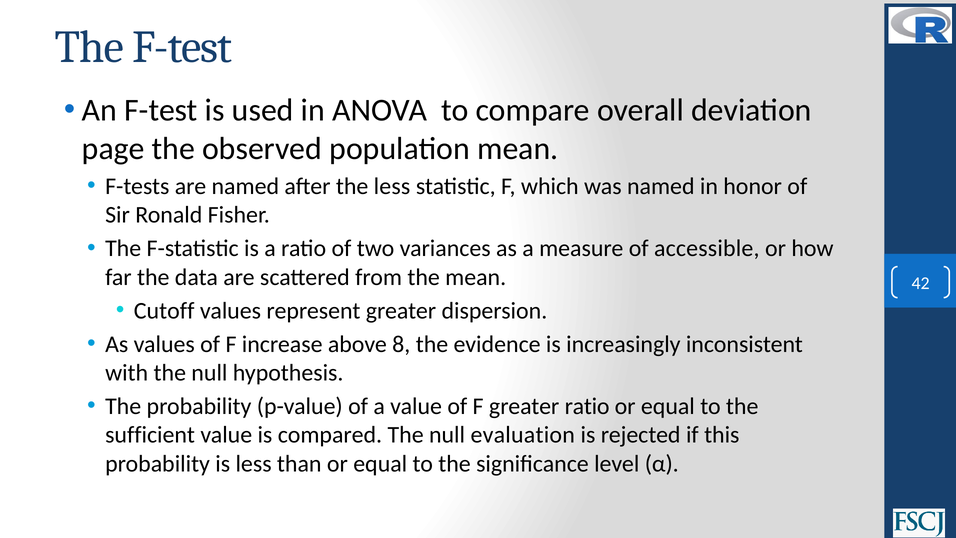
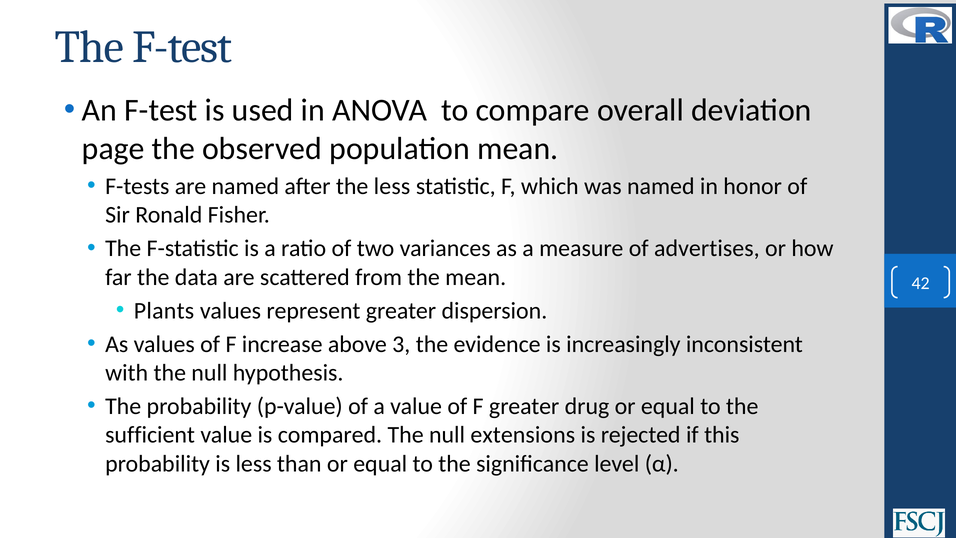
accessible: accessible -> advertises (707, 248)
Cutoff: Cutoff -> Plants (164, 311)
8: 8 -> 3 (401, 344)
greater ratio: ratio -> drug (587, 406)
evaluation: evaluation -> extensions (523, 435)
